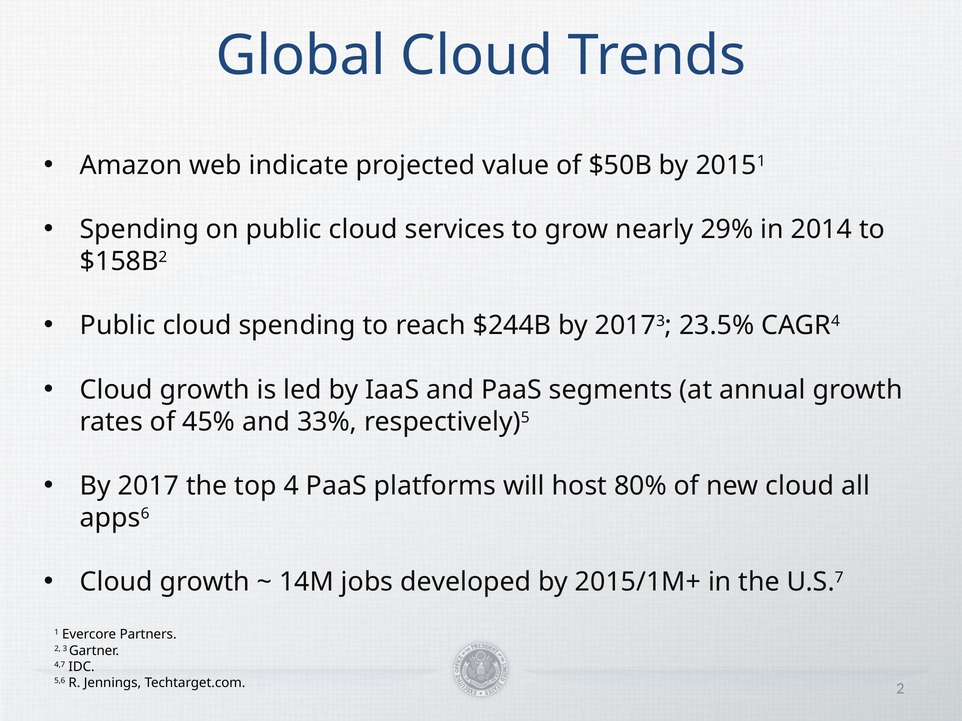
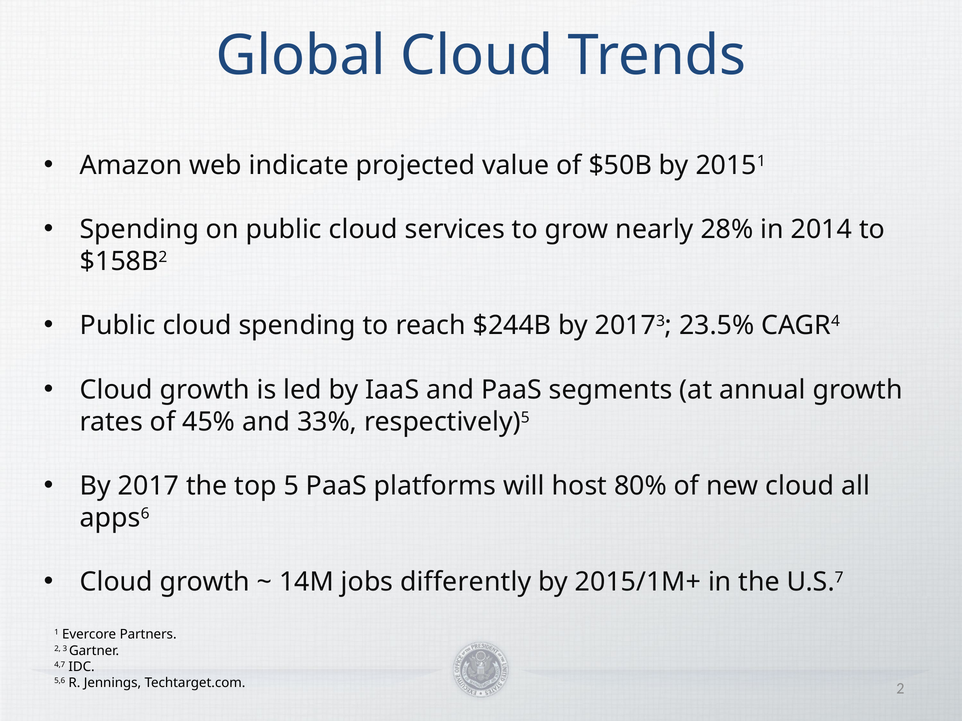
29%: 29% -> 28% (727, 230)
4: 4 -> 5 (291, 486)
developed: developed -> differently (466, 583)
